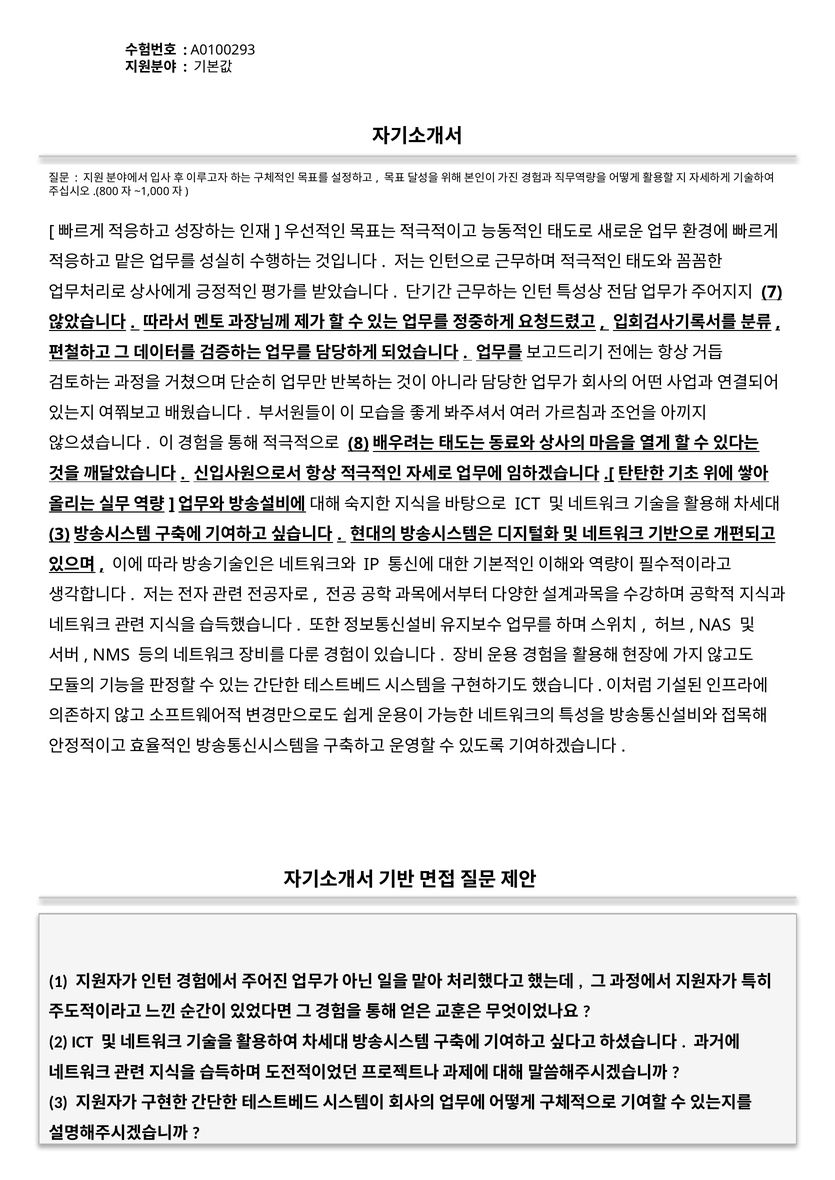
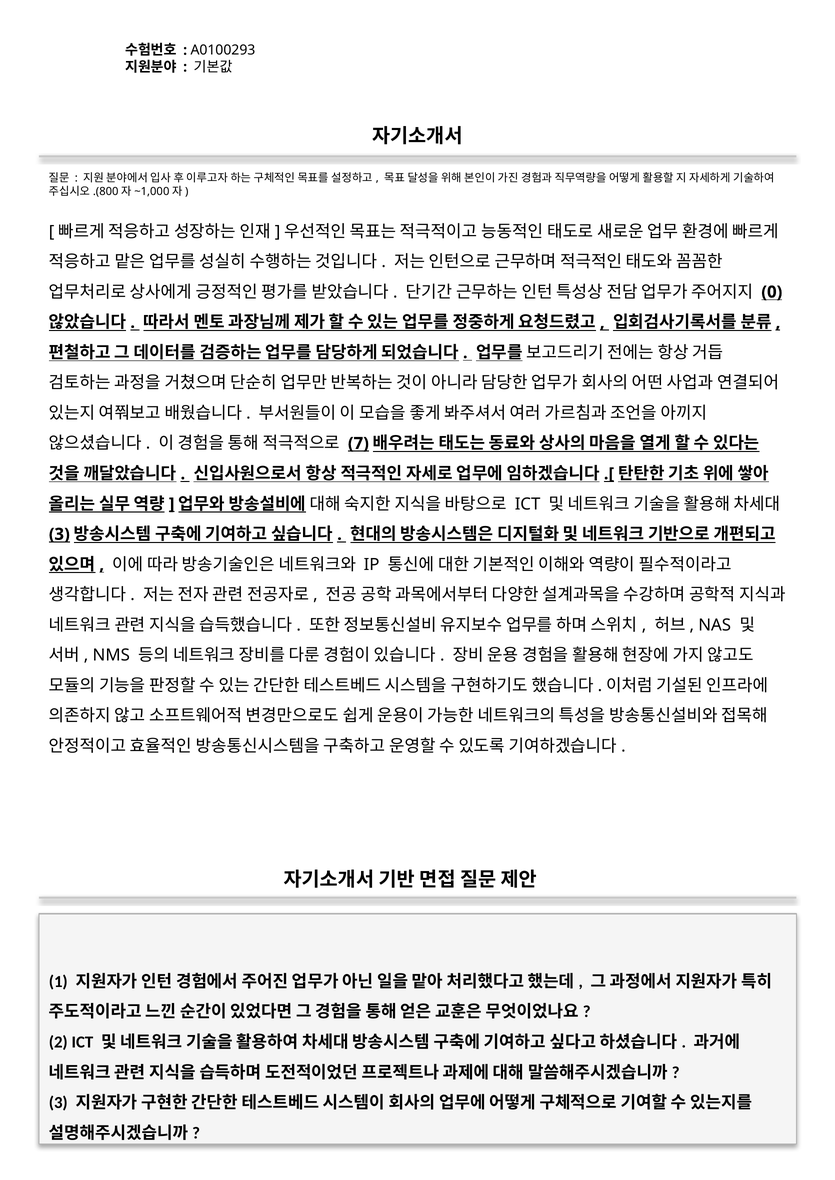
7: 7 -> 0 (772, 292)
8: 8 -> 7 (358, 444)
